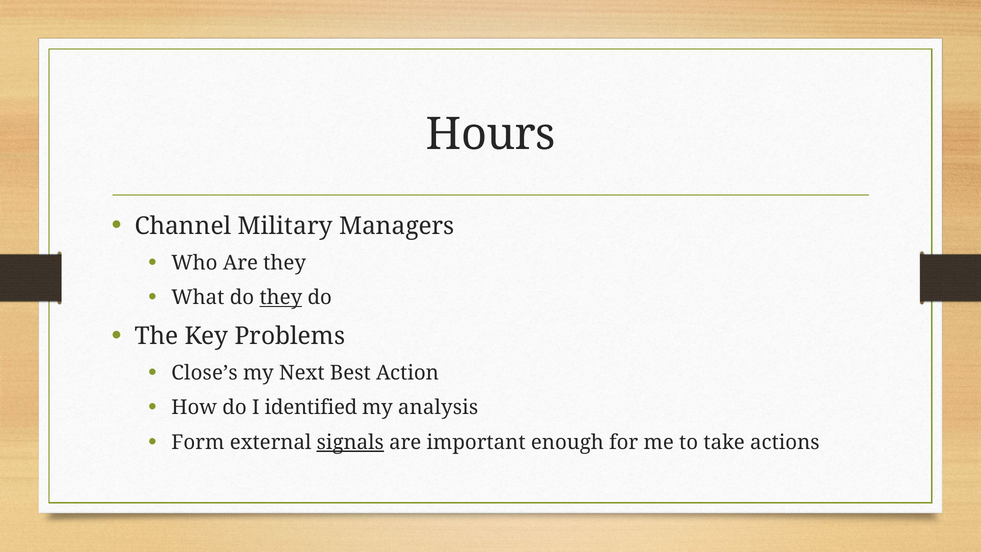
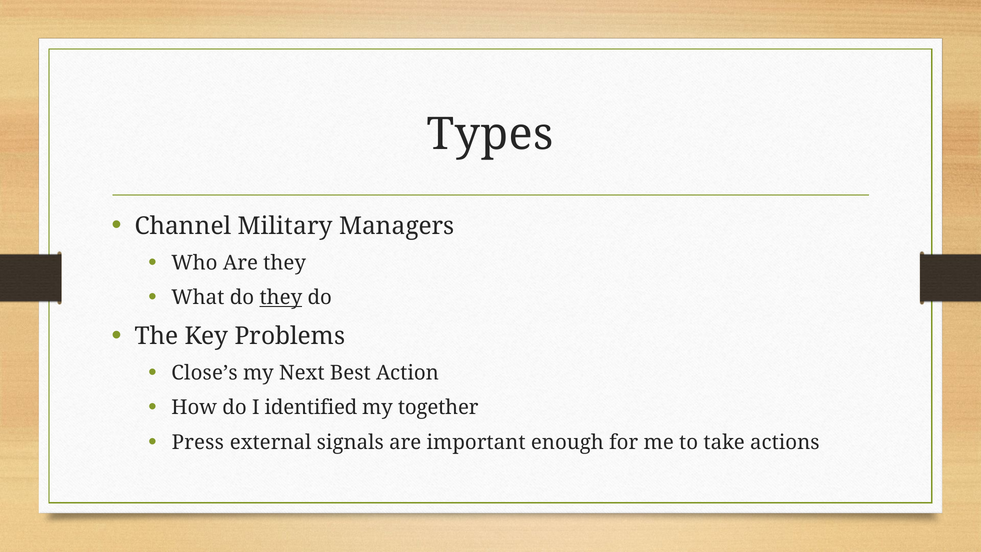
Hours: Hours -> Types (490, 135)
analysis: analysis -> together (438, 408)
Form: Form -> Press (198, 442)
signals underline: present -> none (350, 442)
